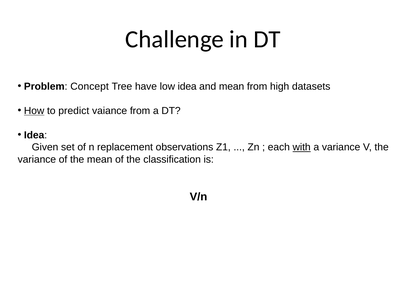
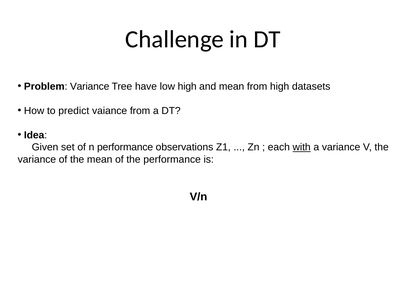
Problem Concept: Concept -> Variance (90, 87)
low idea: idea -> high (187, 87)
How underline: present -> none (34, 111)
n replacement: replacement -> performance (125, 148)
the classification: classification -> performance (172, 160)
